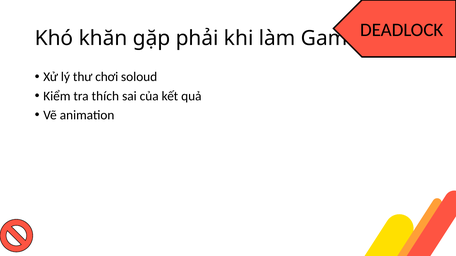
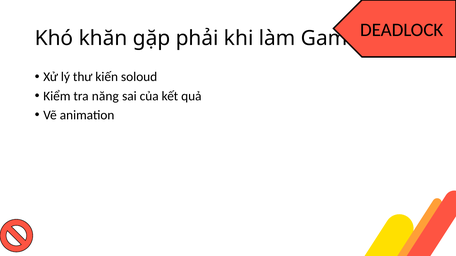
chơi: chơi -> kiến (107, 77)
thích: thích -> năng (105, 96)
